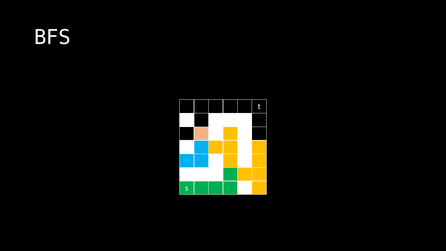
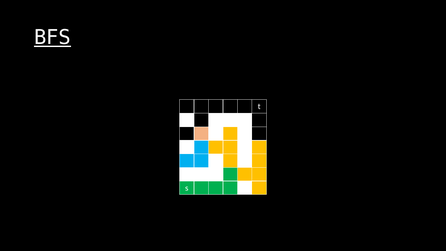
BFS underline: none -> present (52, 37)
